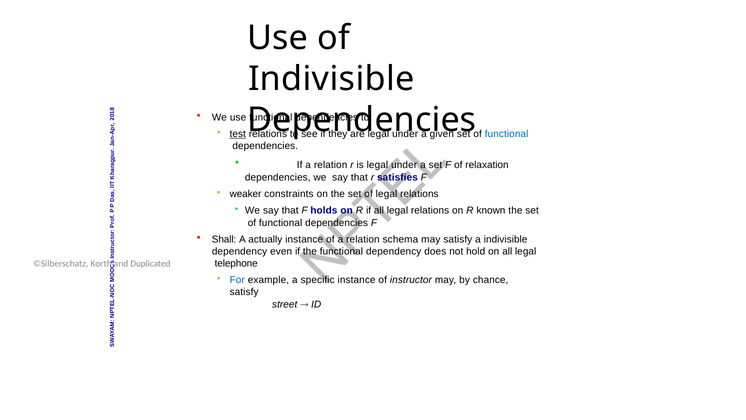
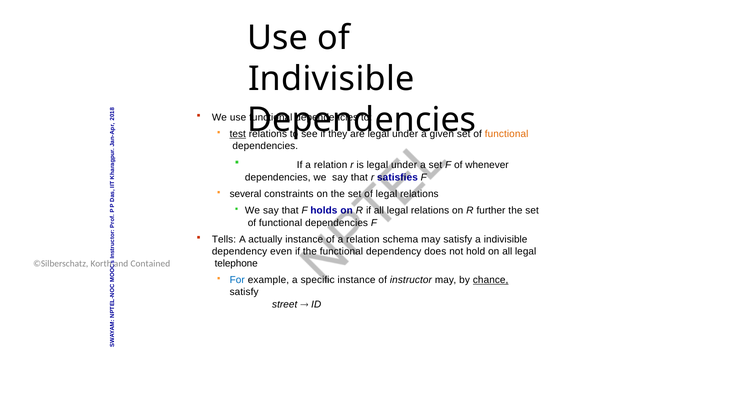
functional colour: blue -> orange (507, 134)
relaxation: relaxation -> whenever (487, 165)
weaker: weaker -> several (246, 194)
known: known -> further (491, 210)
Shall: Shall -> Tells (224, 239)
Duplicated: Duplicated -> Contained (150, 264)
chance underline: none -> present (491, 280)
